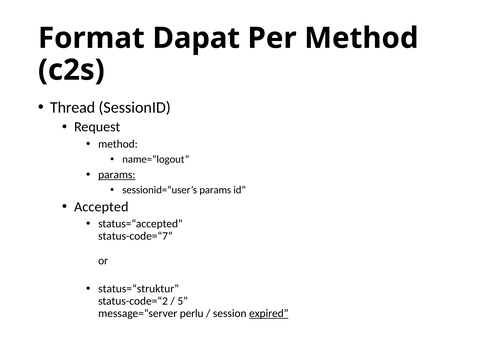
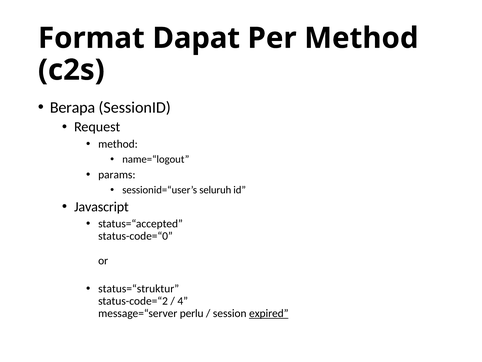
Thread: Thread -> Berapa (73, 107)
params underline: present -> none (117, 174)
sessionid=“user’s params: params -> seluruh (215, 190)
Accepted: Accepted -> Javascript (101, 206)
status-code=“7: status-code=“7 -> status-code=“0 (135, 236)
5: 5 -> 4 (183, 301)
